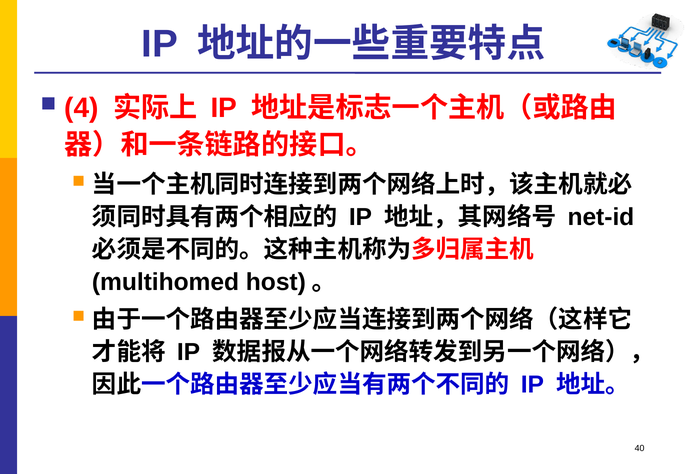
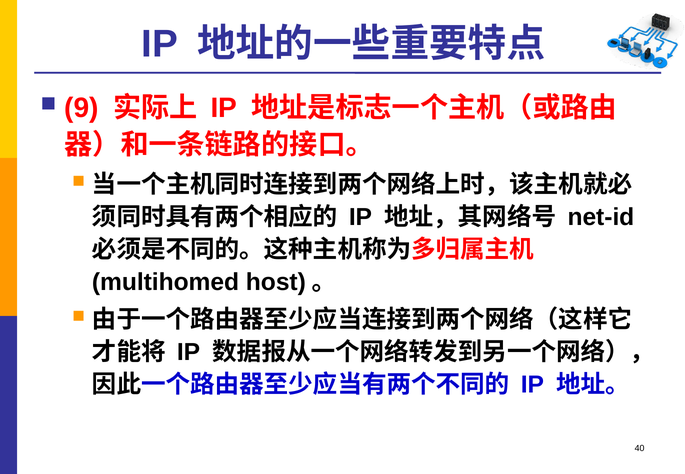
4: 4 -> 9 (81, 108)
